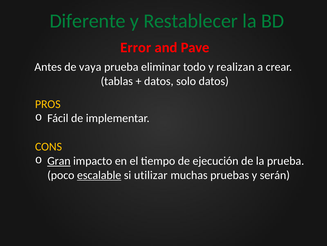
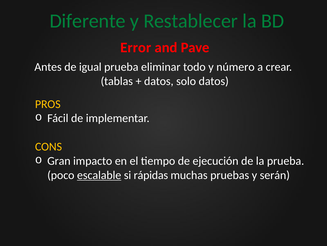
vaya: vaya -> igual (90, 67)
realizan: realizan -> número (235, 67)
Gran underline: present -> none (59, 160)
utilizar: utilizar -> rápidas (151, 175)
